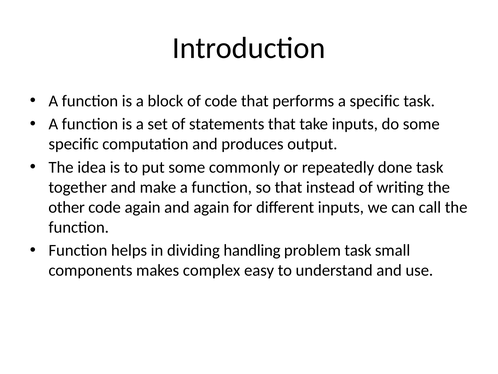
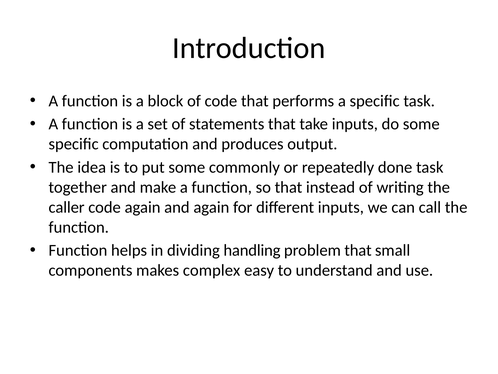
other: other -> caller (67, 207)
problem task: task -> that (358, 250)
